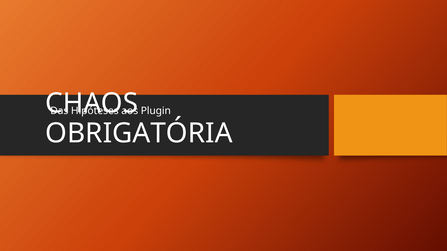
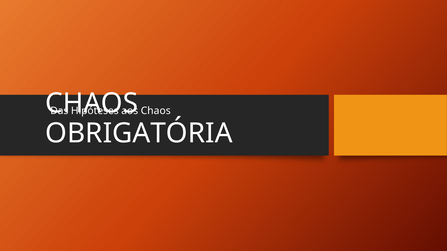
Plugin: Plugin -> Chaos (156, 111)
